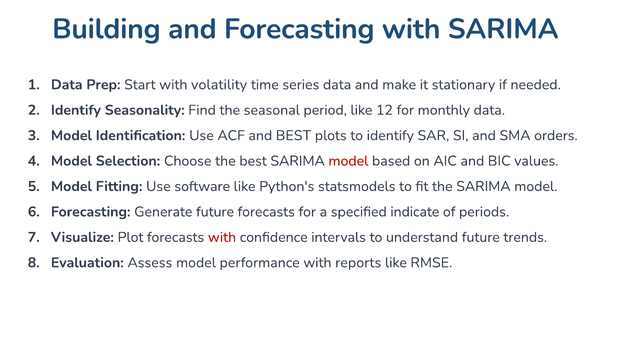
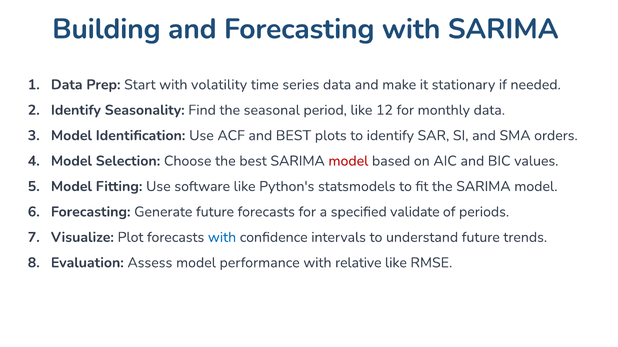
indicate: indicate -> validate (415, 212)
with colour: red -> blue (222, 238)
reports: reports -> relative (358, 263)
